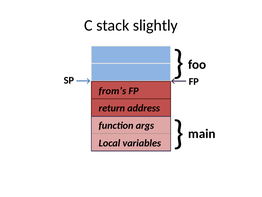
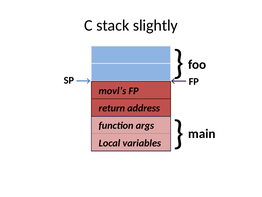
from’s: from’s -> movl’s (112, 91)
